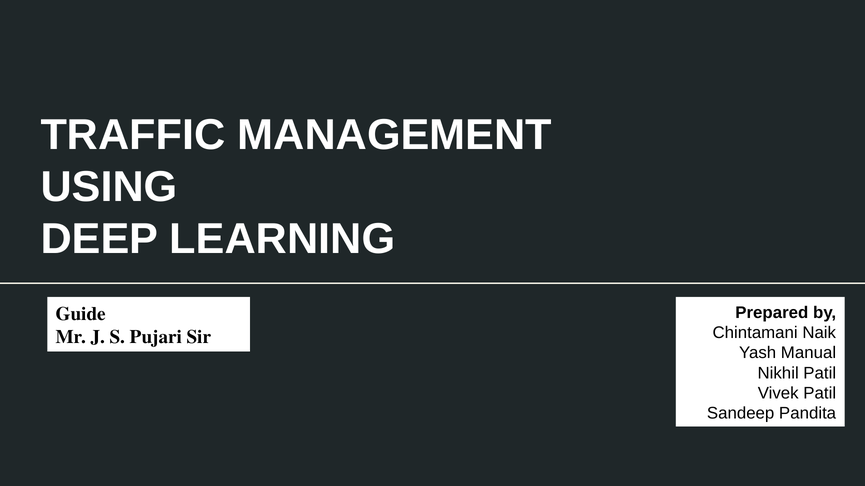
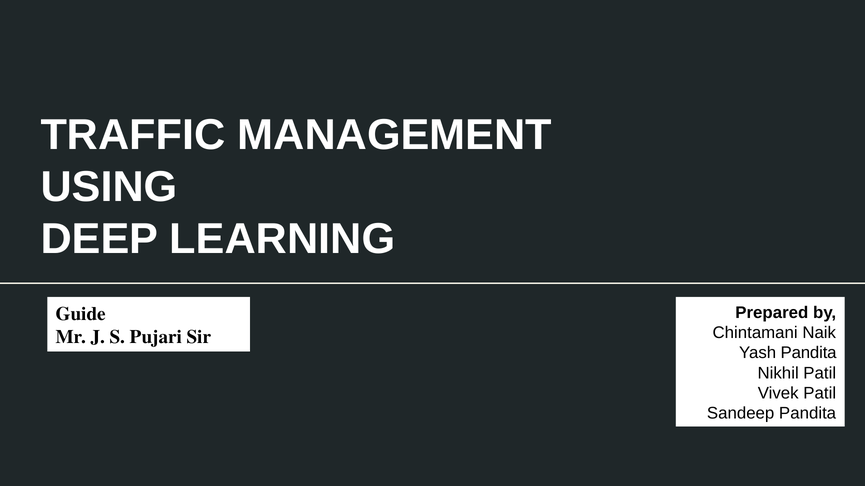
Yash Manual: Manual -> Pandita (809, 353)
